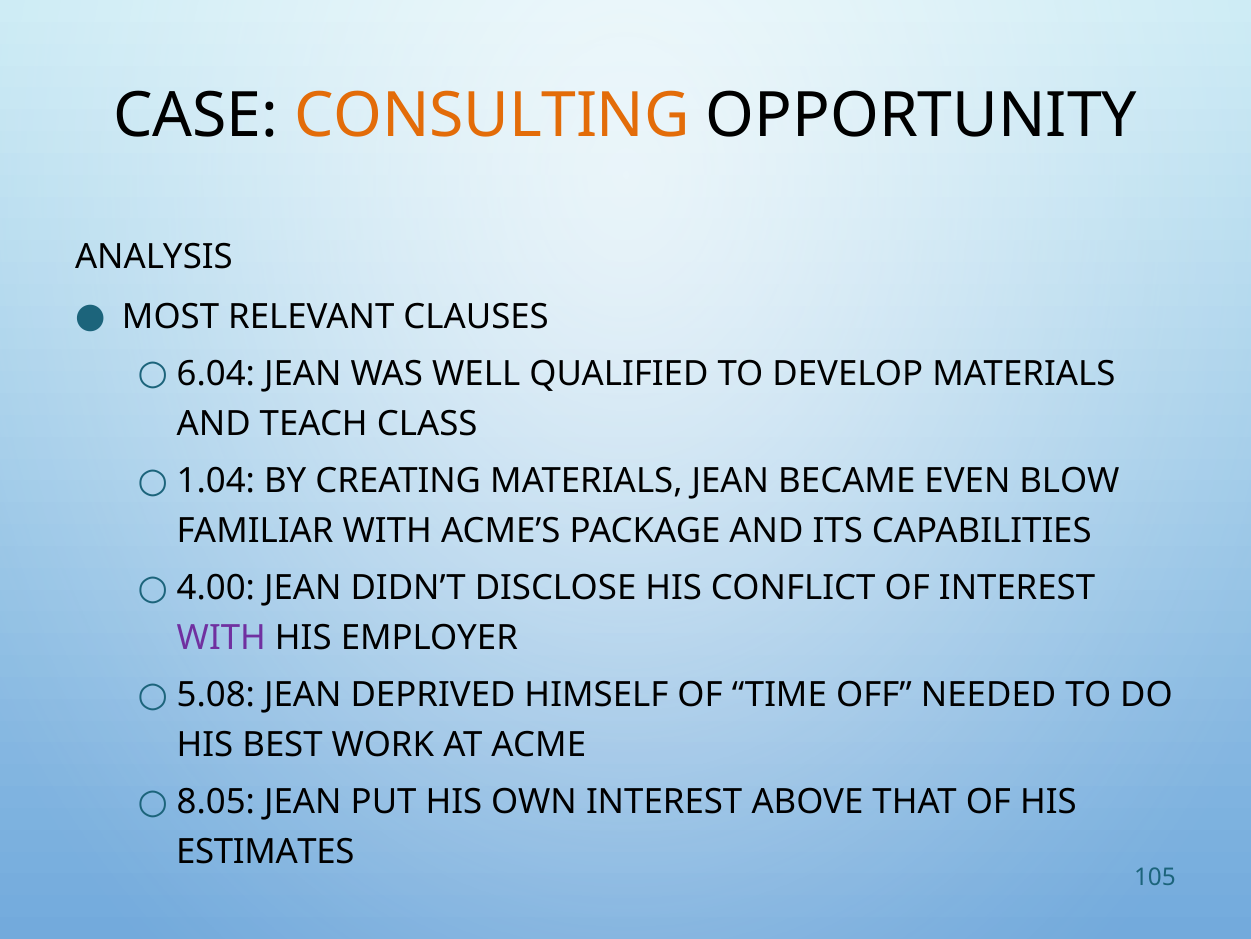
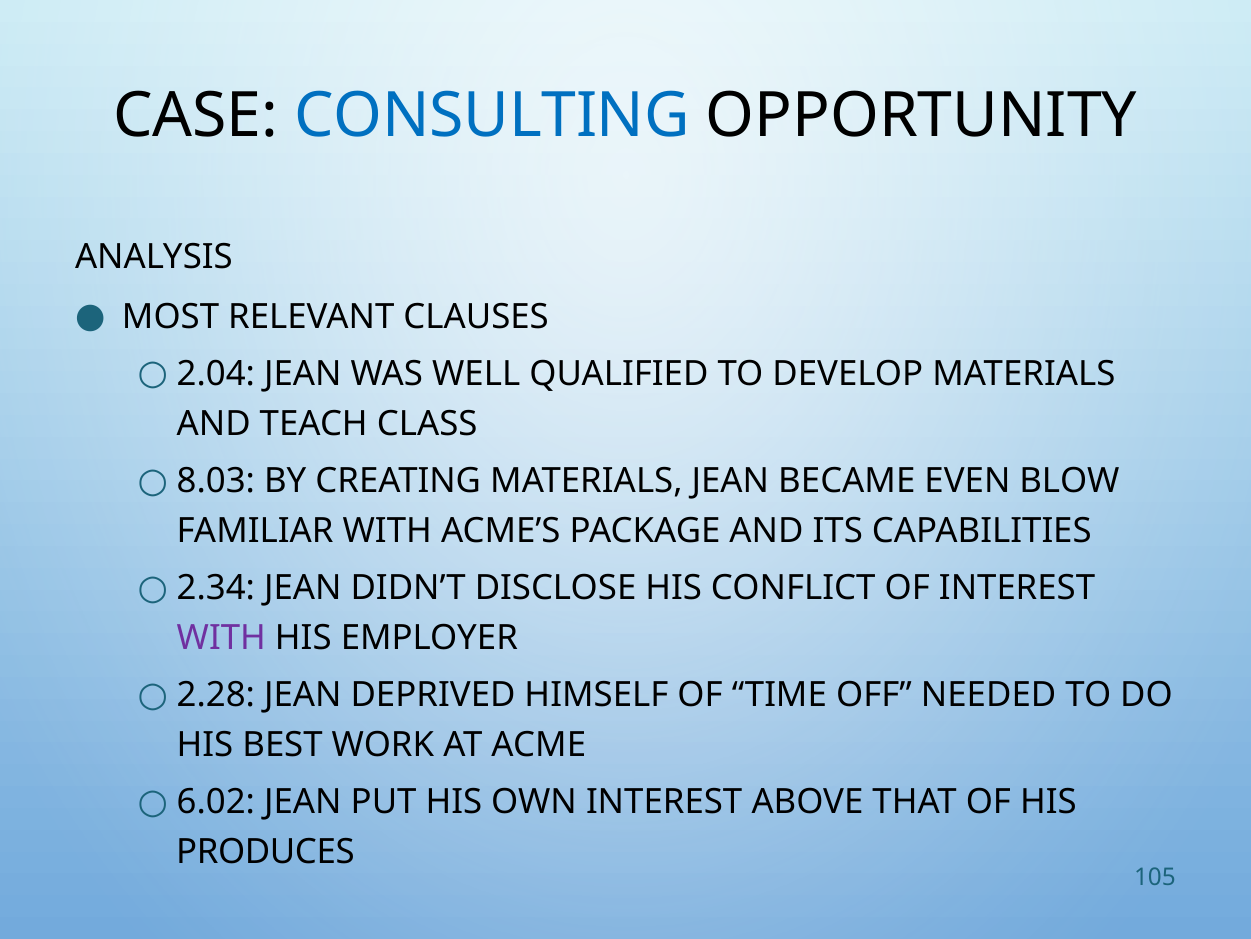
CONSULTING colour: orange -> blue (492, 115)
6.04: 6.04 -> 2.04 (216, 374)
1.04: 1.04 -> 8.03 (216, 481)
4.00: 4.00 -> 2.34 (216, 588)
5.08: 5.08 -> 2.28 (216, 695)
8.05: 8.05 -> 6.02 (216, 802)
ESTIMATES: ESTIMATES -> PRODUCES (265, 852)
